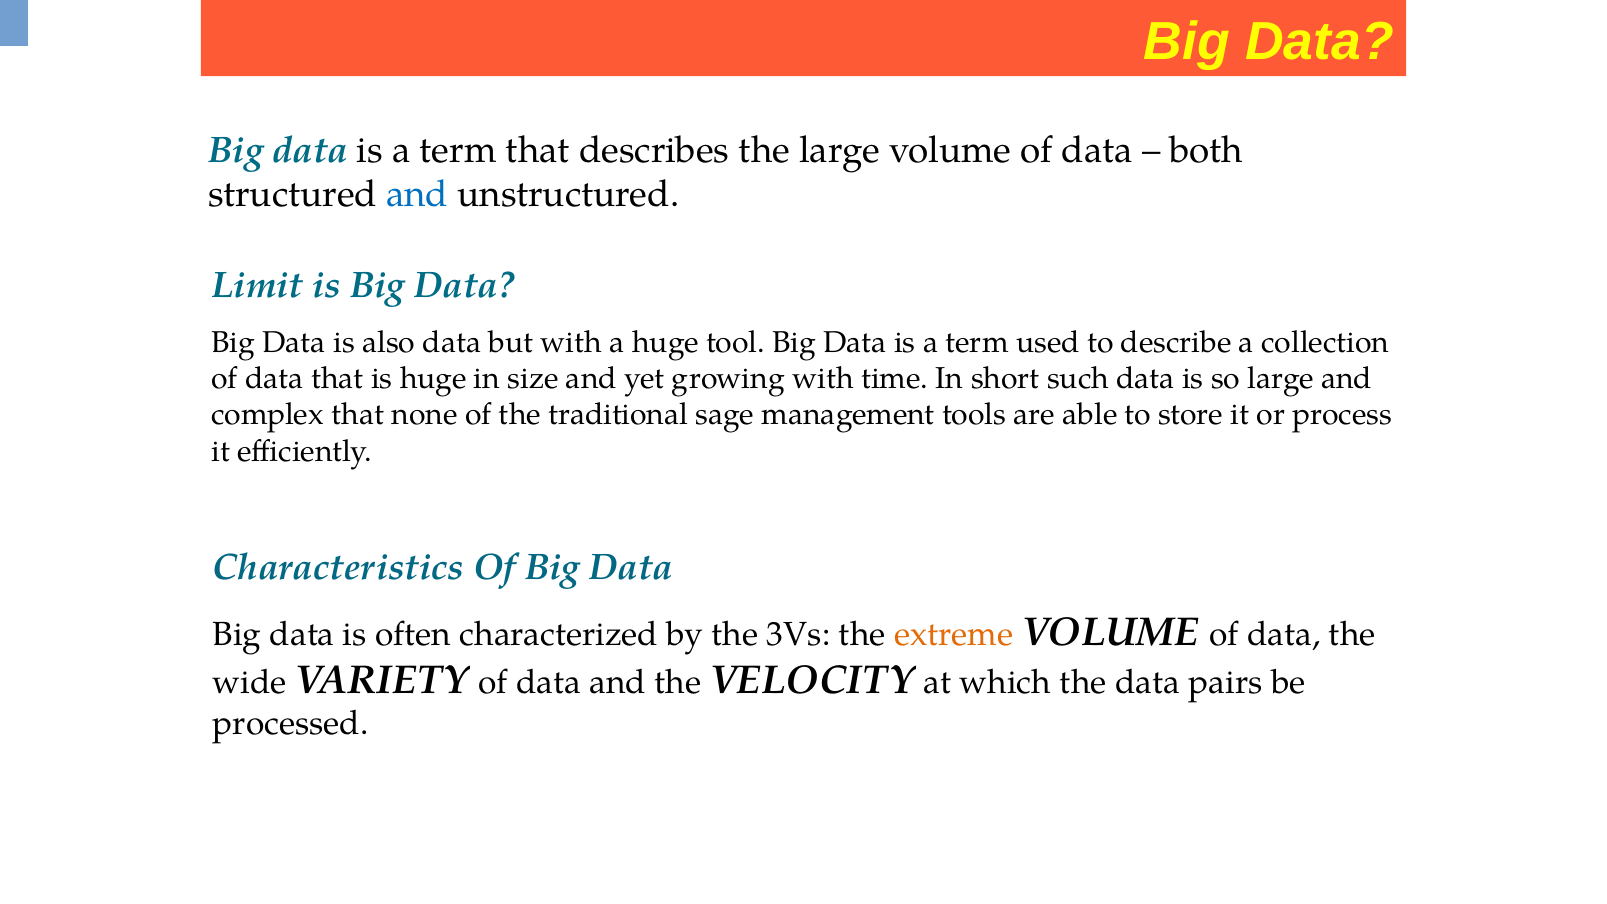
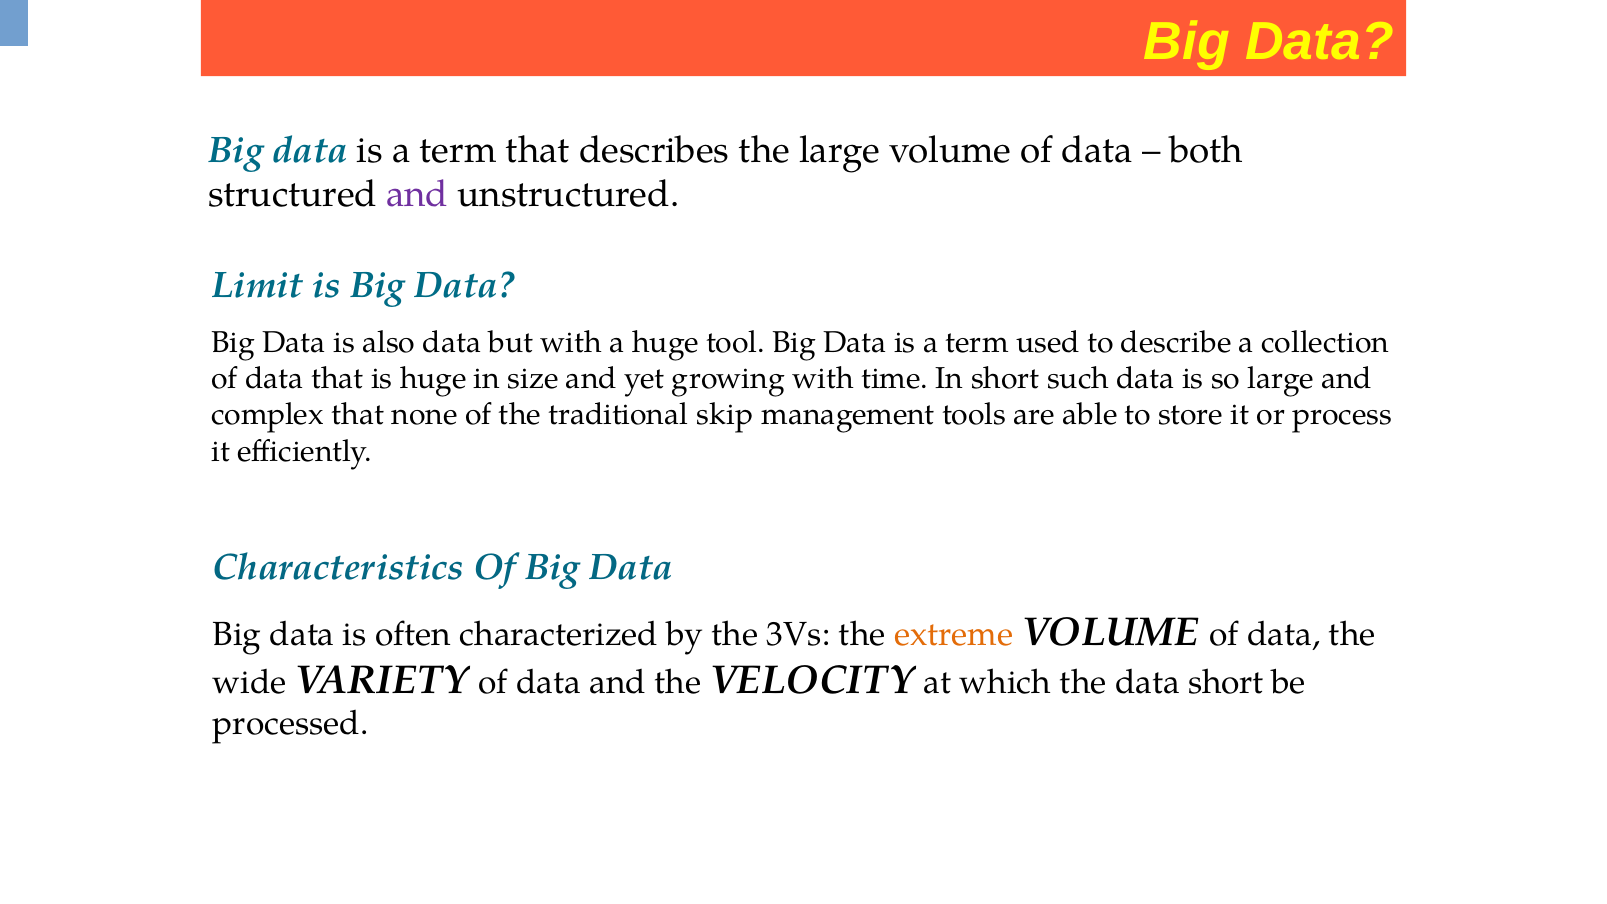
and colour: blue -> purple (417, 195)
sage: sage -> skip (725, 415)
data pairs: pairs -> short (1226, 682)
